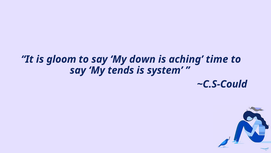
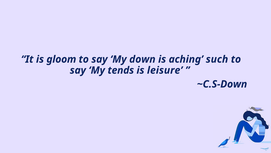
time: time -> such (217, 59)
system: system -> leisure (165, 70)
~C.S-Could: ~C.S-Could -> ~C.S-Down (222, 84)
